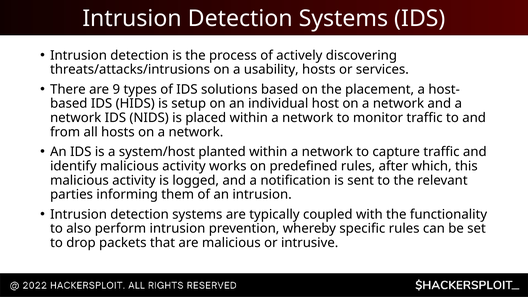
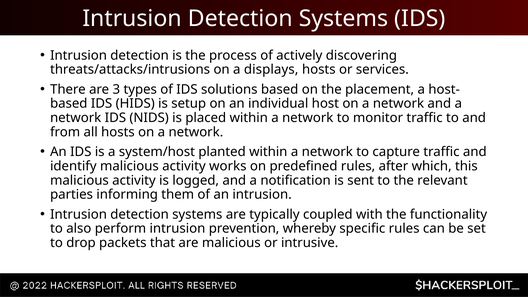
usability: usability -> displays (271, 70)
9: 9 -> 3 (116, 89)
